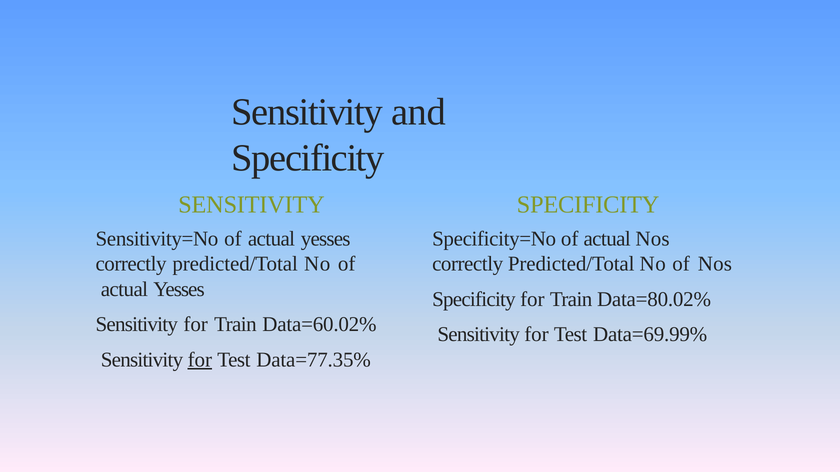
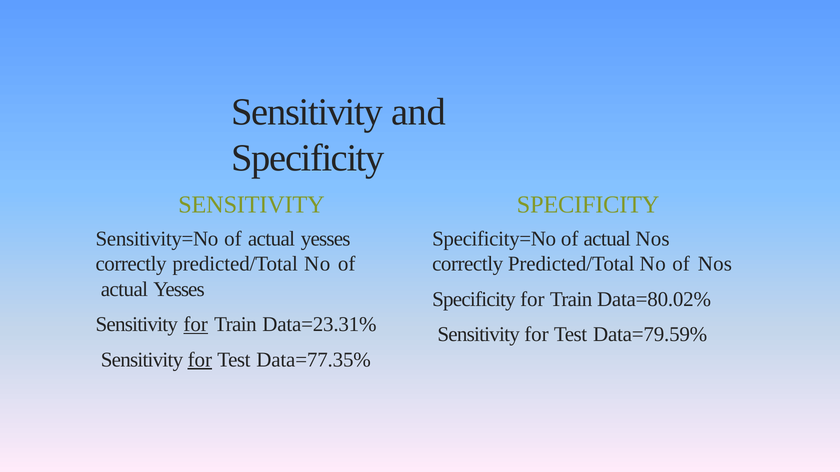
for underline: none -> present (196, 325)
Data=60.02%: Data=60.02% -> Data=23.31% (319, 325)
Data=69.99%: Data=69.99% -> Data=79.59% (650, 335)
